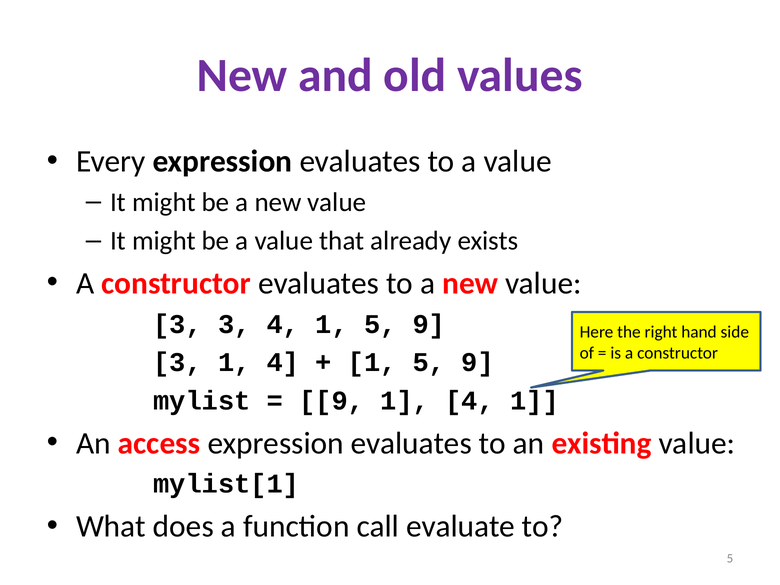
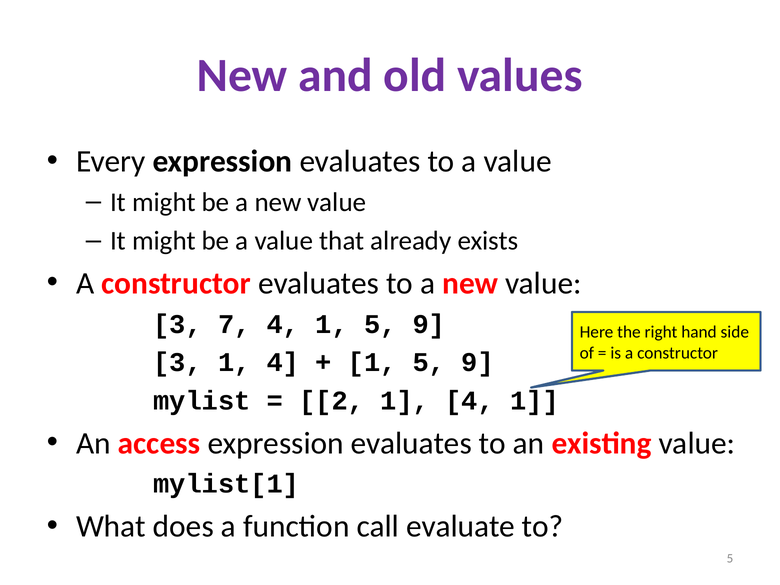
3 3: 3 -> 7 (234, 324)
9: 9 -> 2 (332, 401)
